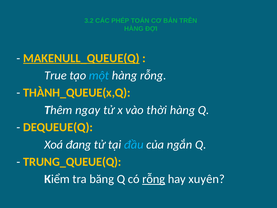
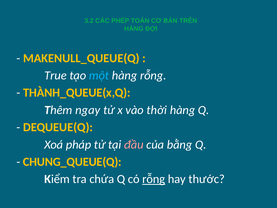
MAKENULL_QUEUE(Q underline: present -> none (81, 58)
đang: đang -> pháp (79, 144)
đầu colour: light blue -> pink (134, 144)
ngắn: ngắn -> bằng (180, 144)
TRUNG_QUEUE(Q: TRUNG_QUEUE(Q -> CHUNG_QUEUE(Q (72, 162)
băng: băng -> chứa (102, 179)
xuyên: xuyên -> thước (207, 179)
